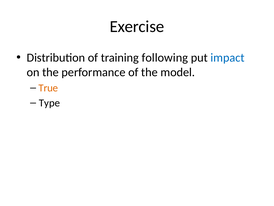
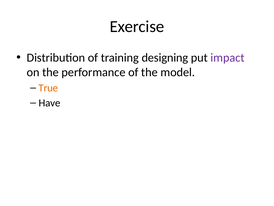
following: following -> designing (165, 57)
impact colour: blue -> purple (228, 57)
Type: Type -> Have (50, 103)
